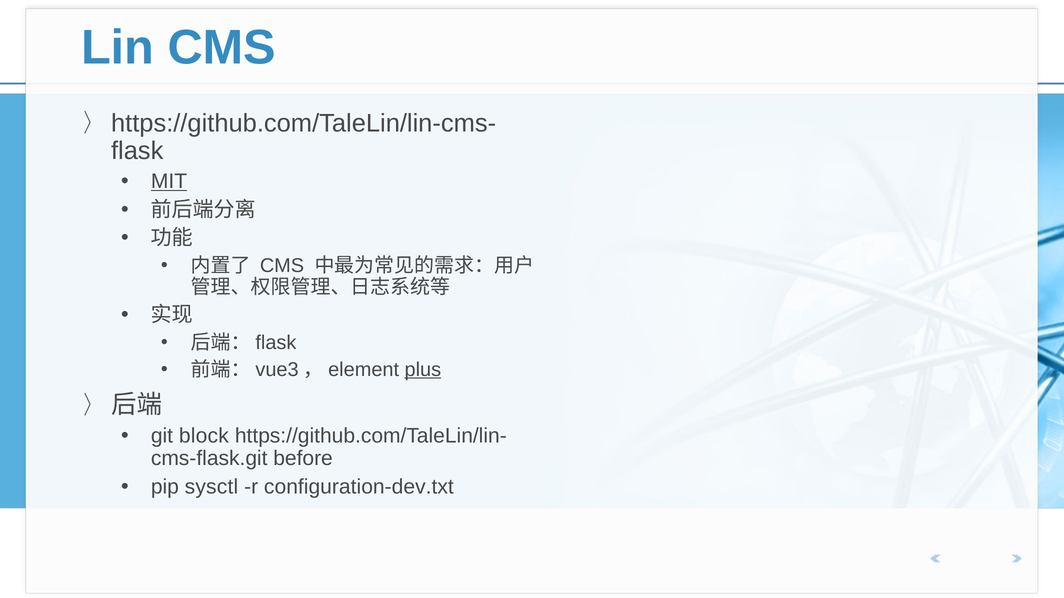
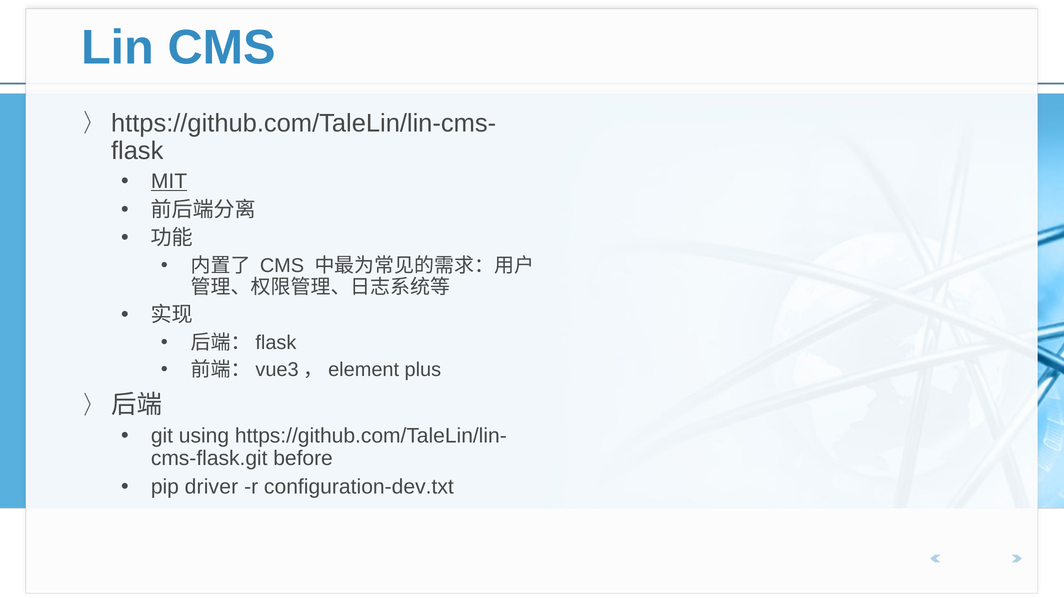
plus underline: present -> none (423, 370)
block: block -> using (204, 436)
sysctl: sysctl -> driver (211, 487)
